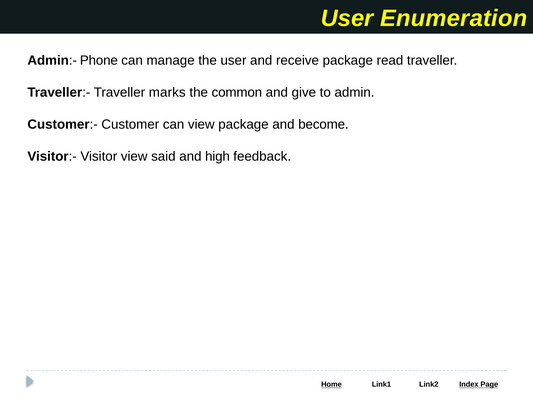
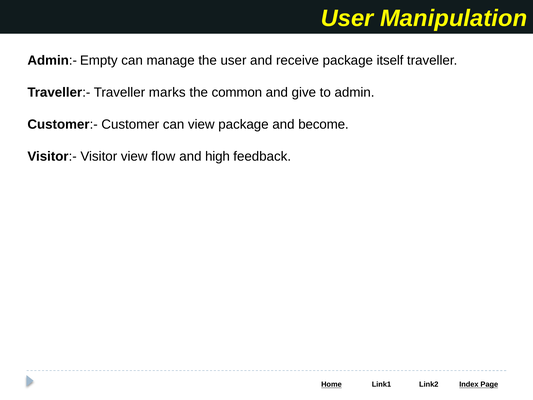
Enumeration: Enumeration -> Manipulation (454, 18)
Phone: Phone -> Empty (99, 60)
read: read -> itself (390, 60)
said: said -> flow (163, 156)
